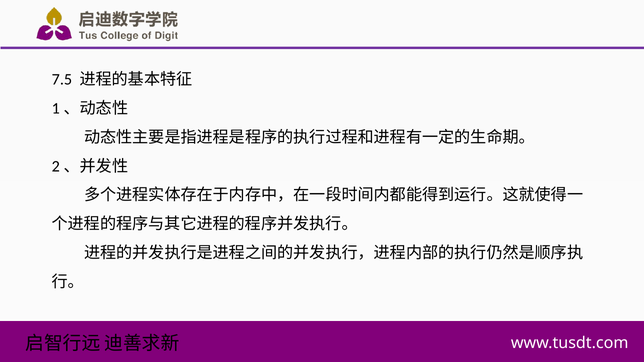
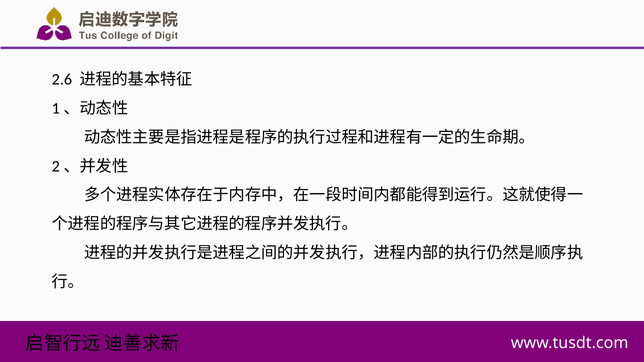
7.5: 7.5 -> 2.6 (62, 79)
